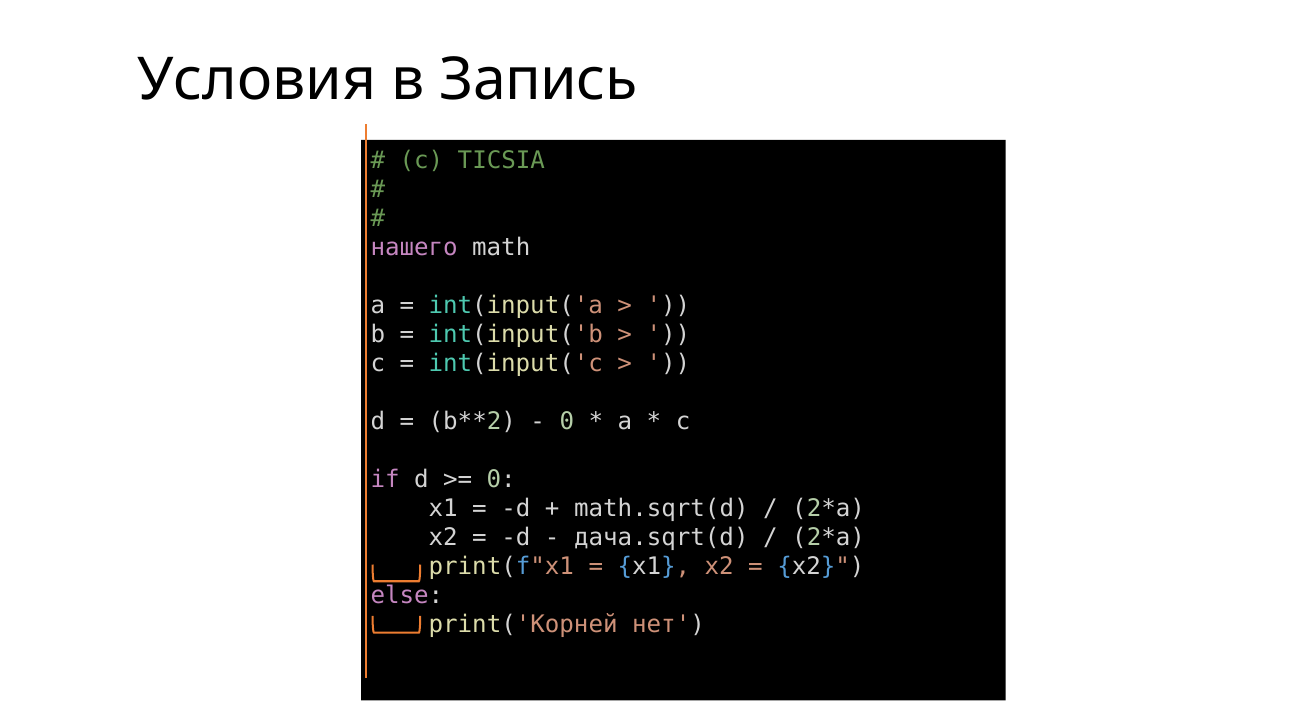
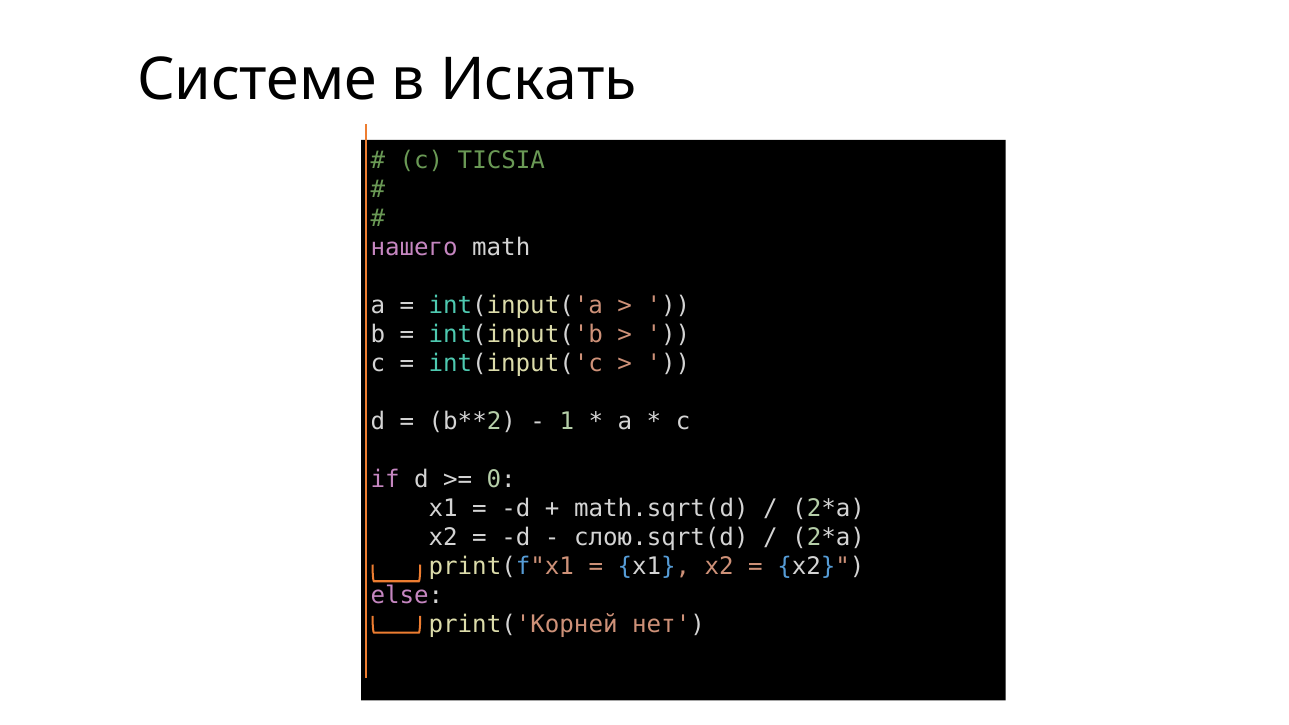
Условия: Условия -> Системе (257, 80)
Запись: Запись -> Искать (539, 80)
0: 0 -> 1 (567, 422)
дача.sqrt(d: дача.sqrt(d -> слою.sqrt(d (661, 538)
